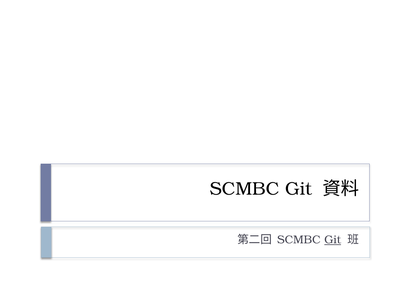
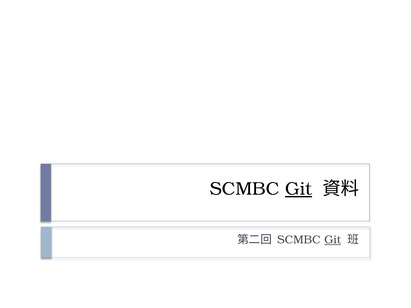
Git underline: none -> present (299, 189)
